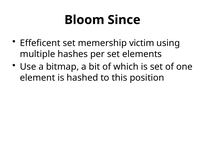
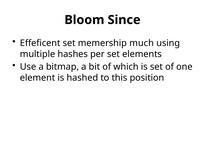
victim: victim -> much (142, 43)
